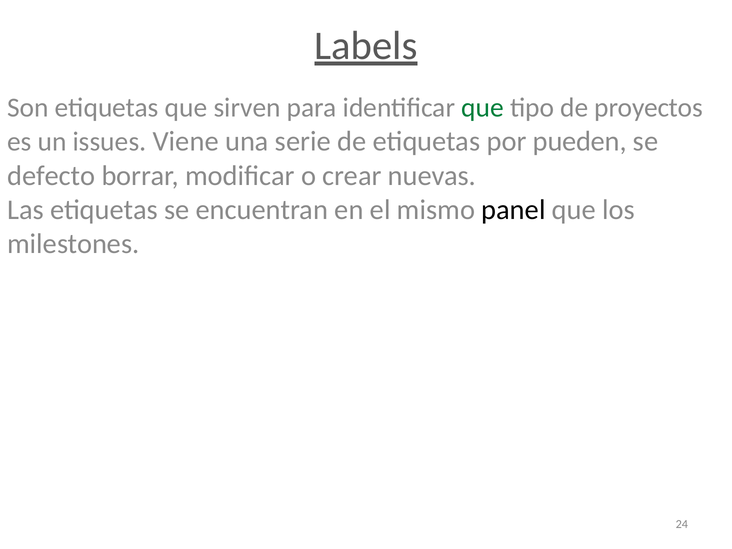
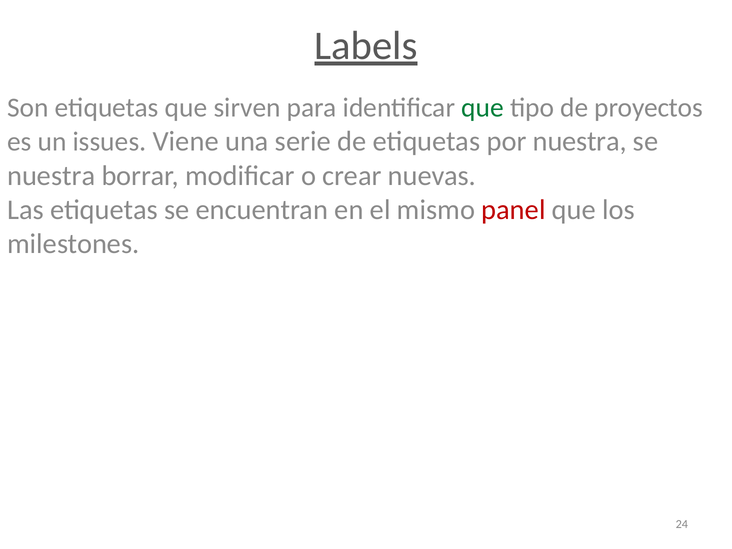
por pueden: pueden -> nuestra (580, 141)
defecto: defecto -> nuestra (51, 176)
panel colour: black -> red (513, 210)
